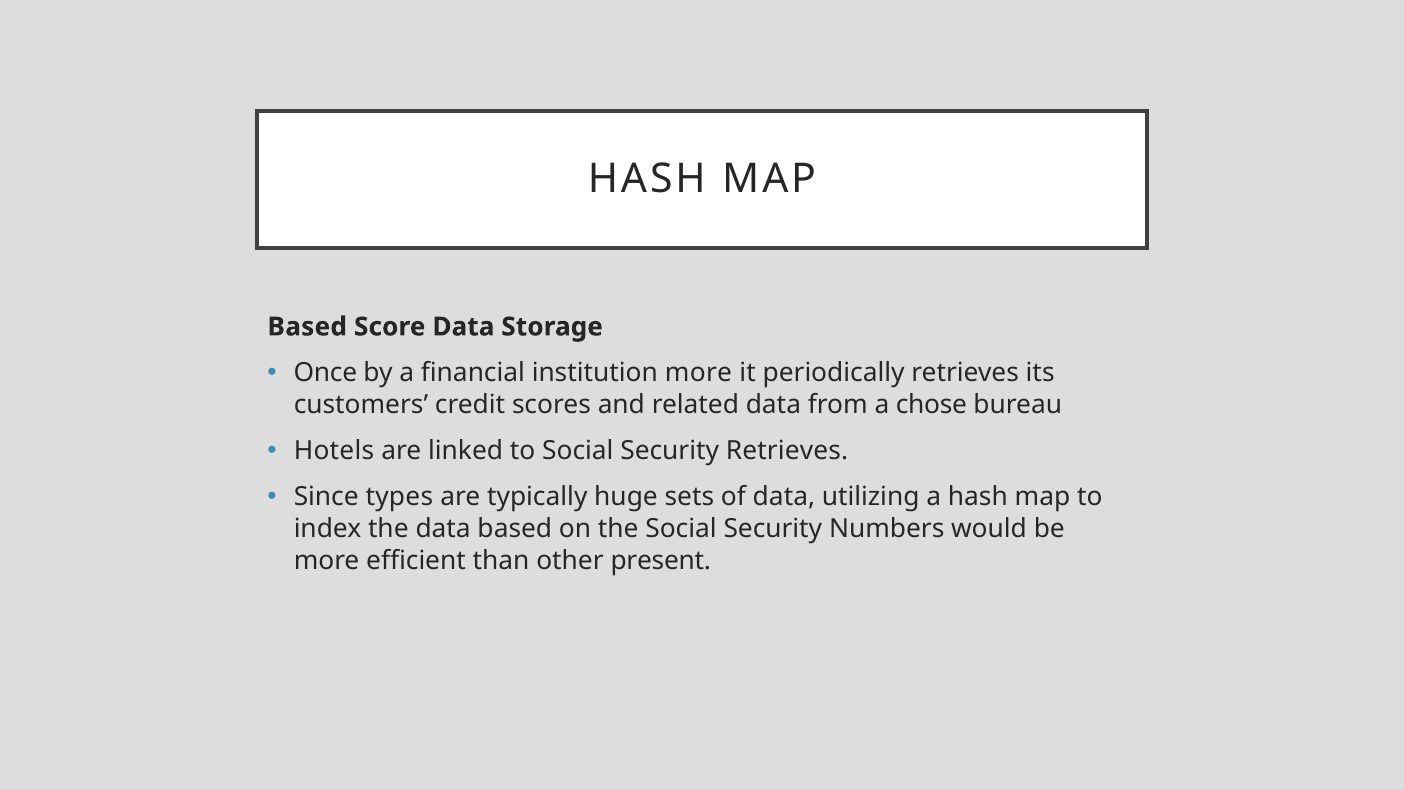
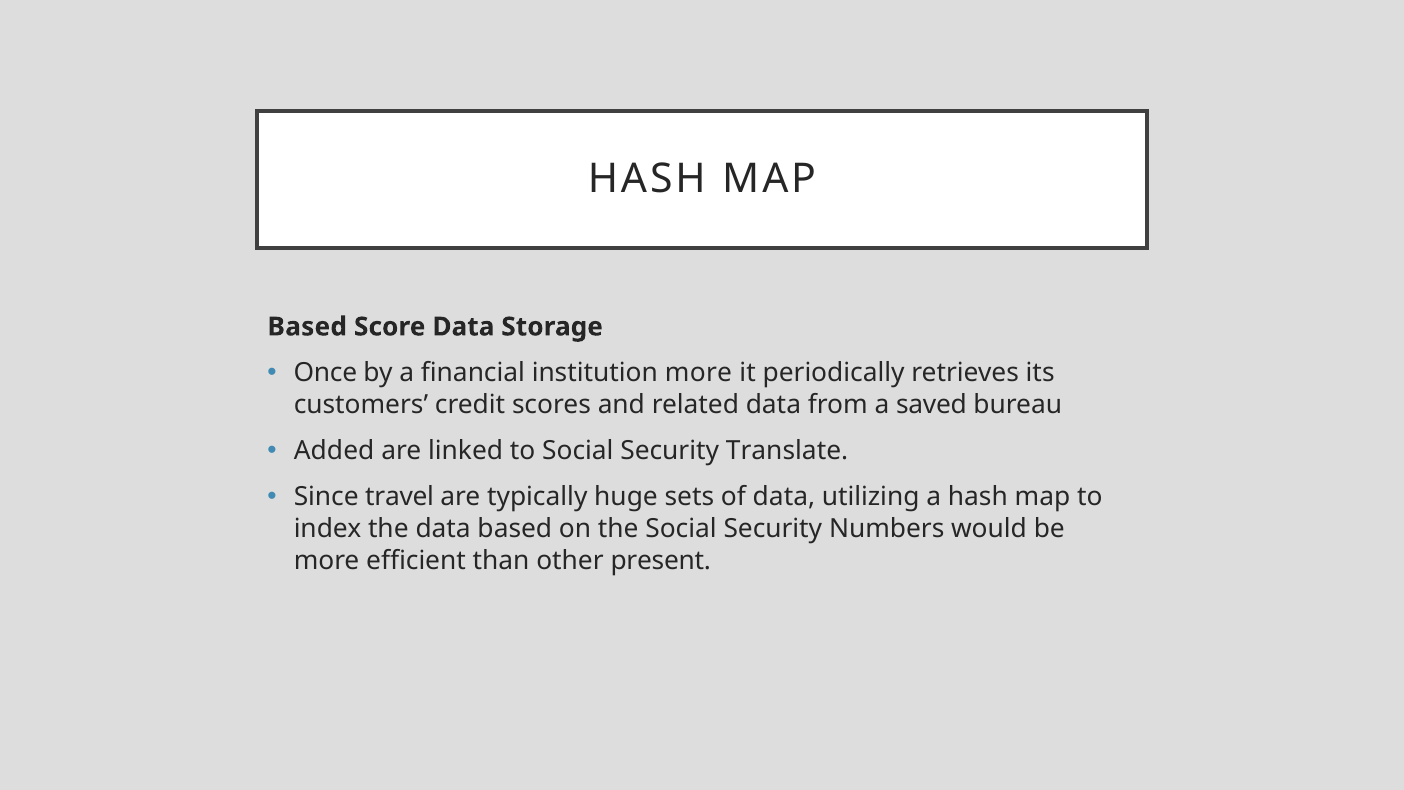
chose: chose -> saved (931, 405)
Hotels: Hotels -> Added (334, 451)
Security Retrieves: Retrieves -> Translate (787, 451)
types: types -> travel (400, 497)
